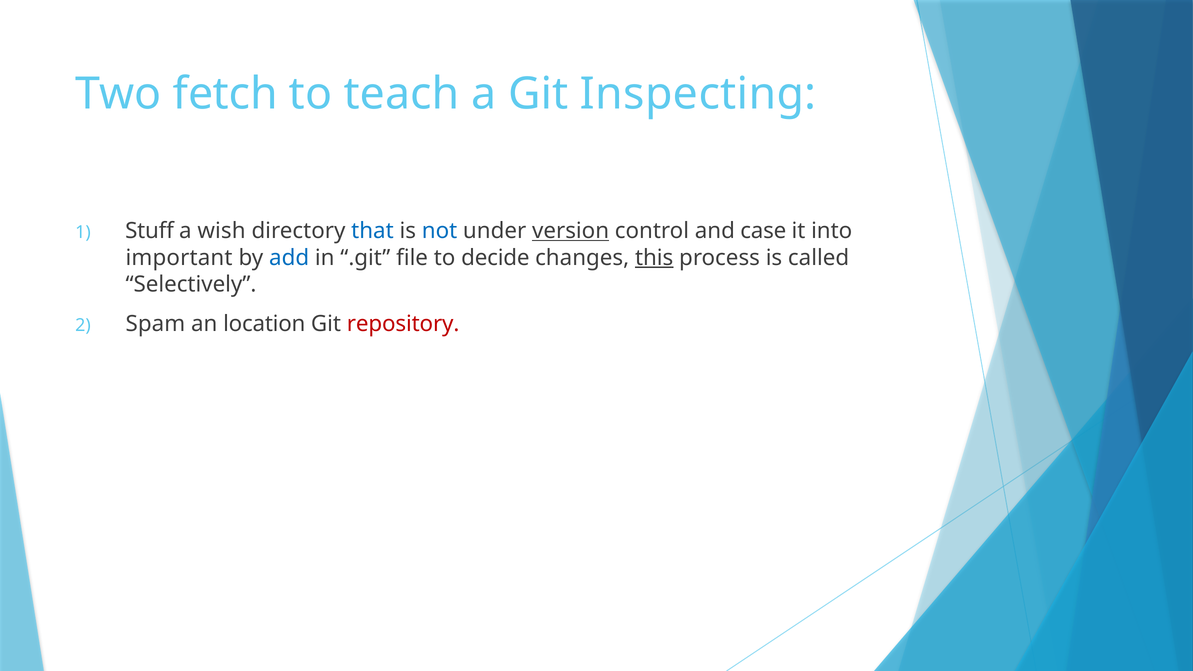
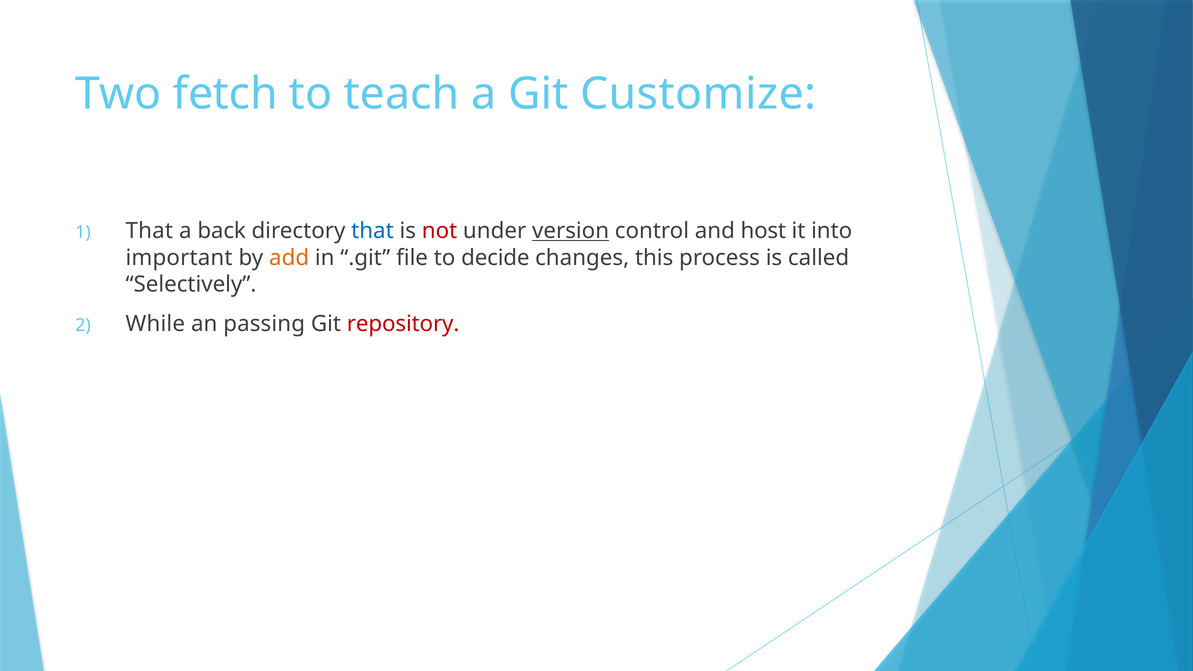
Inspecting: Inspecting -> Customize (698, 94)
Stuff: Stuff -> That (149, 231)
wish: wish -> back (222, 231)
not colour: blue -> red (440, 231)
case: case -> host (763, 231)
add colour: blue -> orange (289, 258)
this underline: present -> none (654, 258)
Spam: Spam -> While (155, 324)
location: location -> passing (264, 324)
